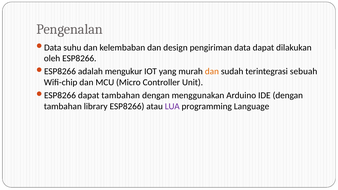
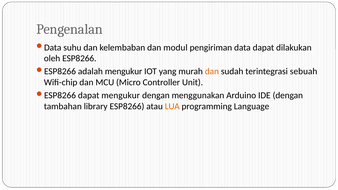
design: design -> modul (175, 48)
dapat tambahan: tambahan -> mengukur (121, 96)
LUA colour: purple -> orange (172, 107)
